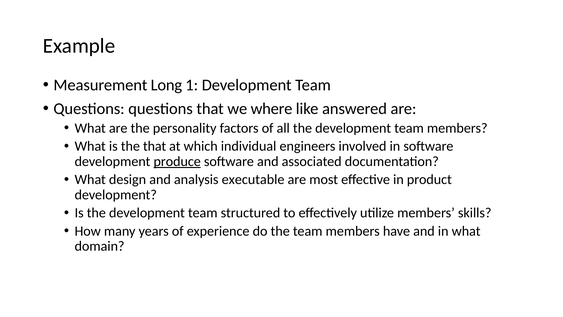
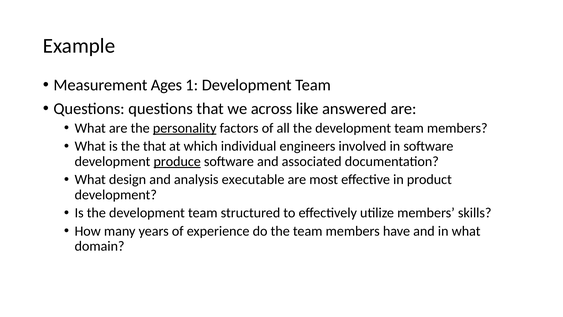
Long: Long -> Ages (166, 85)
where: where -> across (272, 109)
personality underline: none -> present (185, 128)
